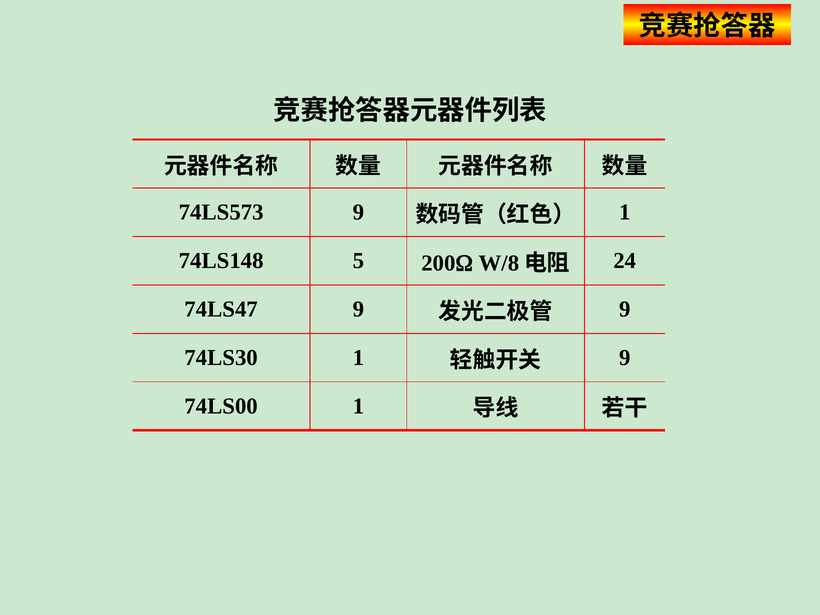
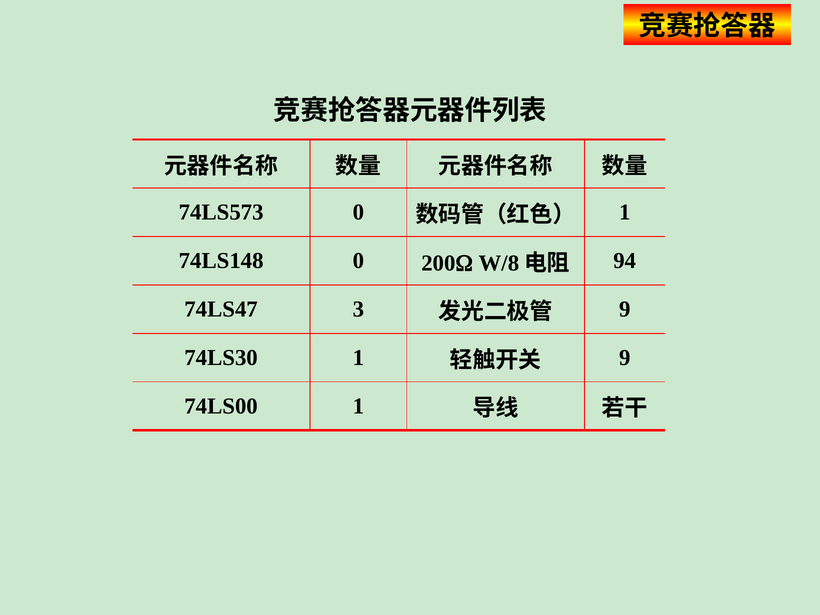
74LS573 9: 9 -> 0 (358, 212)
74LS148 5: 5 -> 0 (358, 261)
24: 24 -> 94 (625, 261)
74LS47 9: 9 -> 3 (358, 309)
